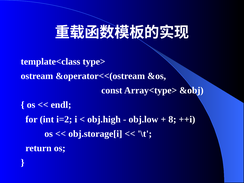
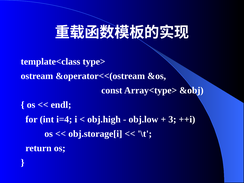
i=2: i=2 -> i=4 (64, 119)
8: 8 -> 3 (172, 119)
